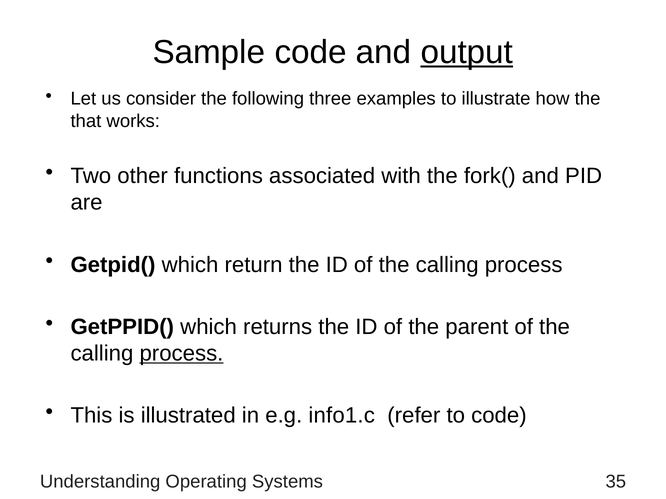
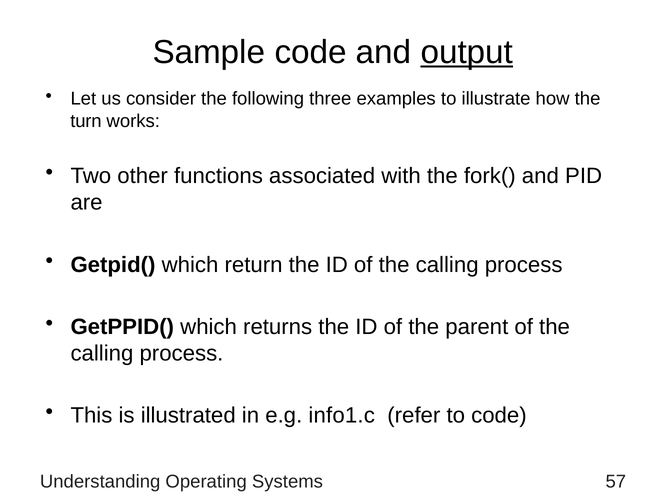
that: that -> turn (86, 121)
process underline: present -> none (181, 354)
35: 35 -> 57 (616, 482)
